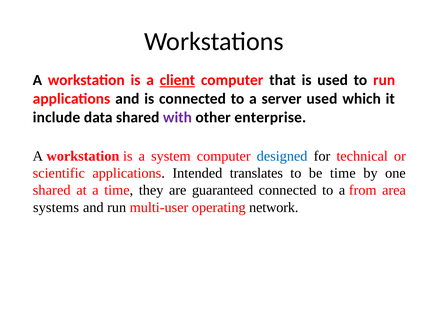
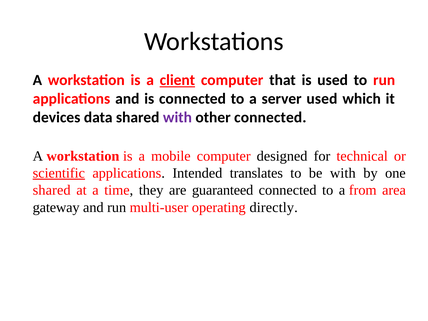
include: include -> devices (57, 117)
other enterprise: enterprise -> connected (270, 117)
system: system -> mobile (171, 156)
designed colour: blue -> black (282, 156)
scientific underline: none -> present (59, 173)
be time: time -> with (343, 173)
systems: systems -> gateway (56, 207)
network: network -> directly (274, 207)
